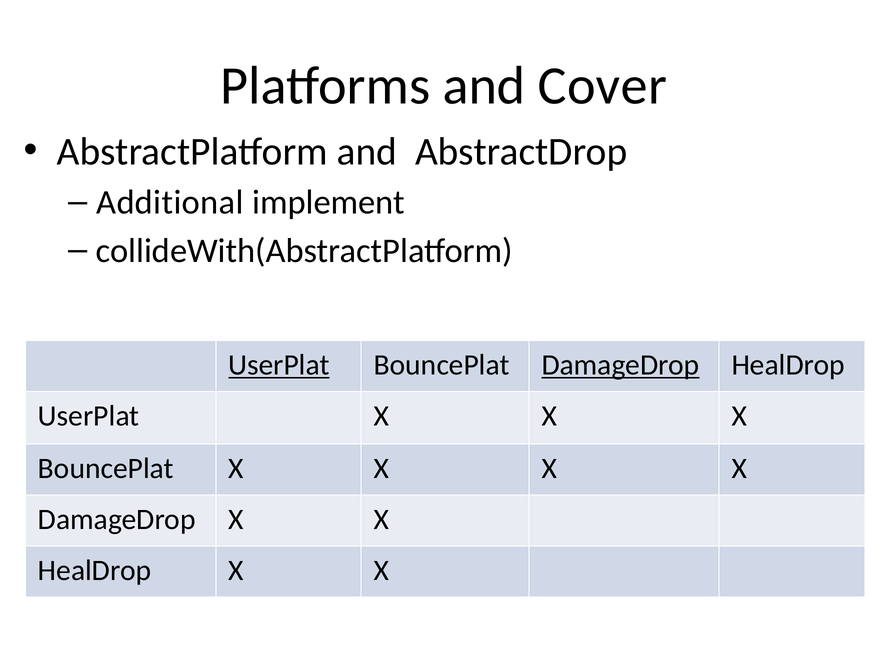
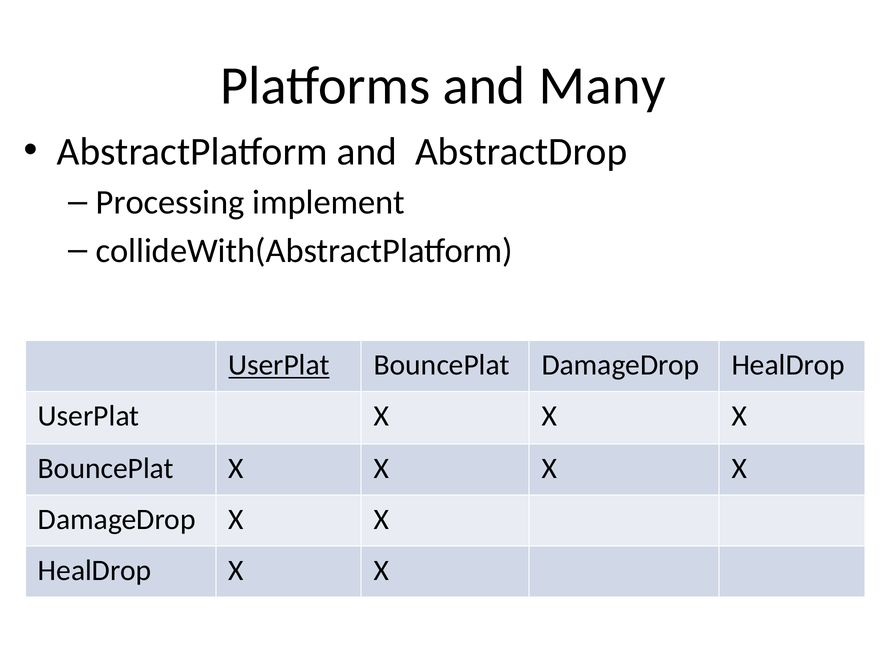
Cover: Cover -> Many (602, 86)
Additional: Additional -> Processing (170, 203)
DamageDrop underline: present -> none (621, 365)
